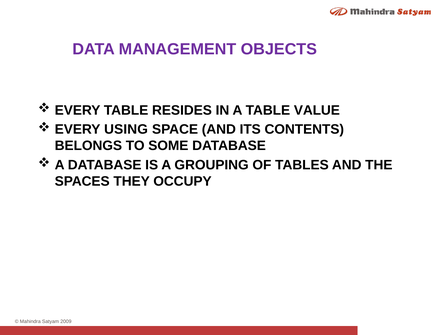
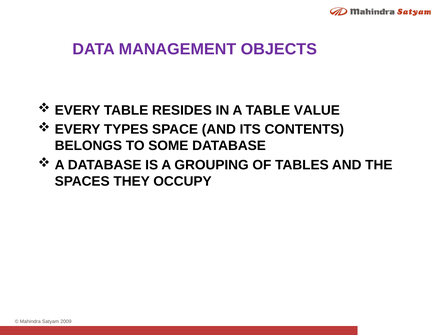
USING: USING -> TYPES (126, 130)
